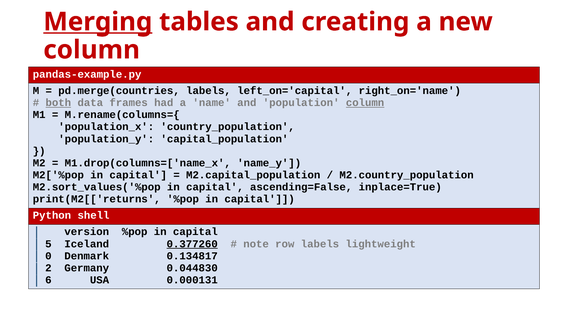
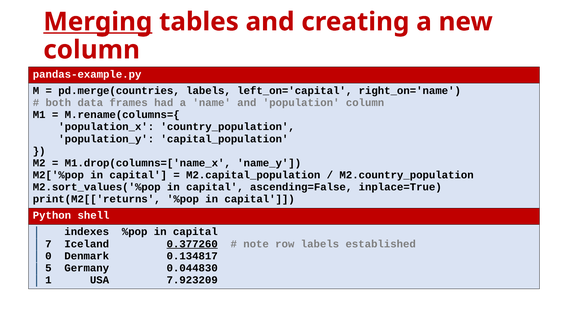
both underline: present -> none (58, 103)
column underline: present -> none (365, 103)
version: version -> indexes (87, 232)
5: 5 -> 7 (48, 244)
lightweight: lightweight -> established (381, 244)
2: 2 -> 5 (48, 268)
6: 6 -> 1 (48, 280)
0.000131: 0.000131 -> 7.923209 (192, 280)
